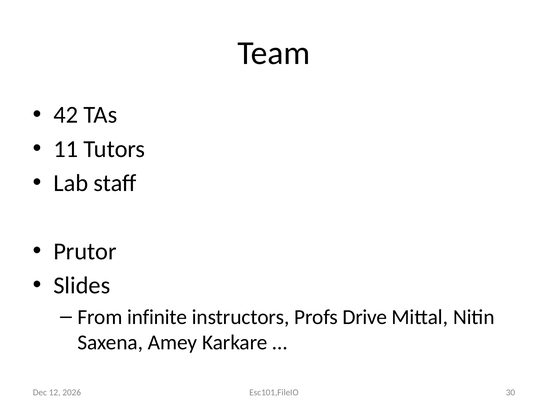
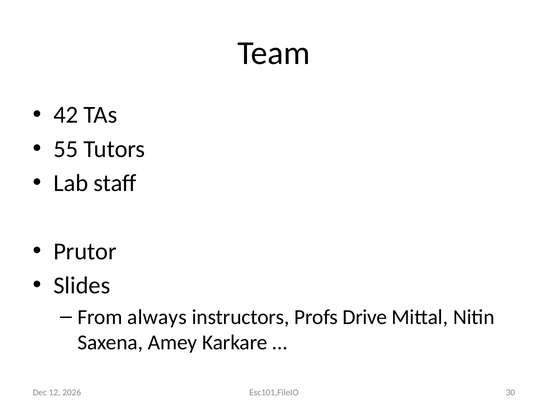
11: 11 -> 55 (66, 149)
infinite: infinite -> always (157, 317)
